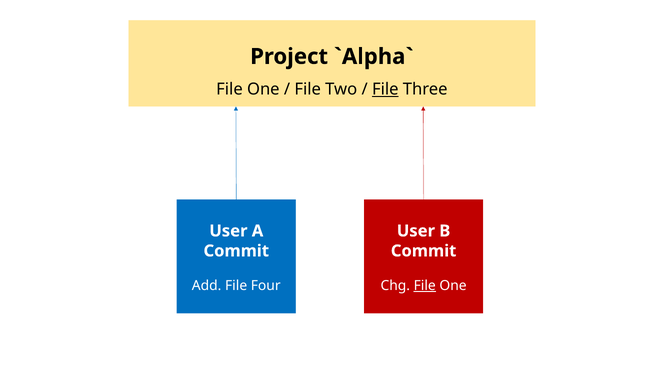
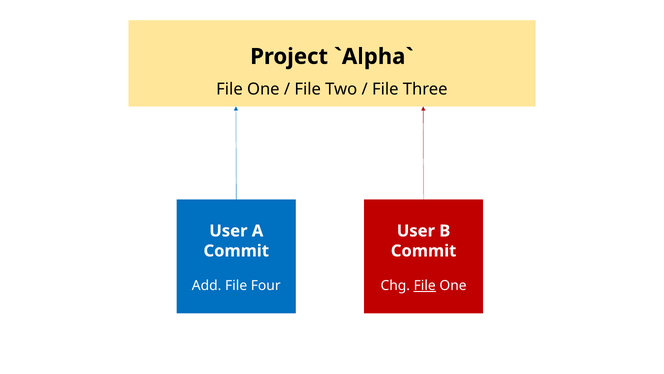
File underline: present -> none (385, 89)
